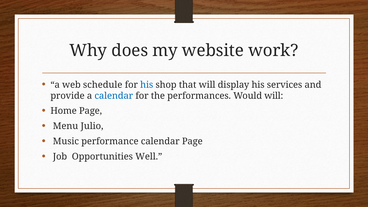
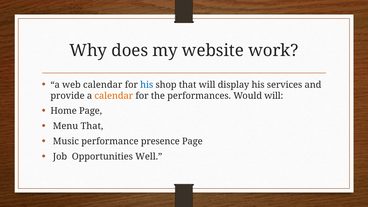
web schedule: schedule -> calendar (103, 85)
calendar colour: blue -> orange (114, 96)
Menu Julio: Julio -> That (92, 126)
performance calendar: calendar -> presence (160, 141)
